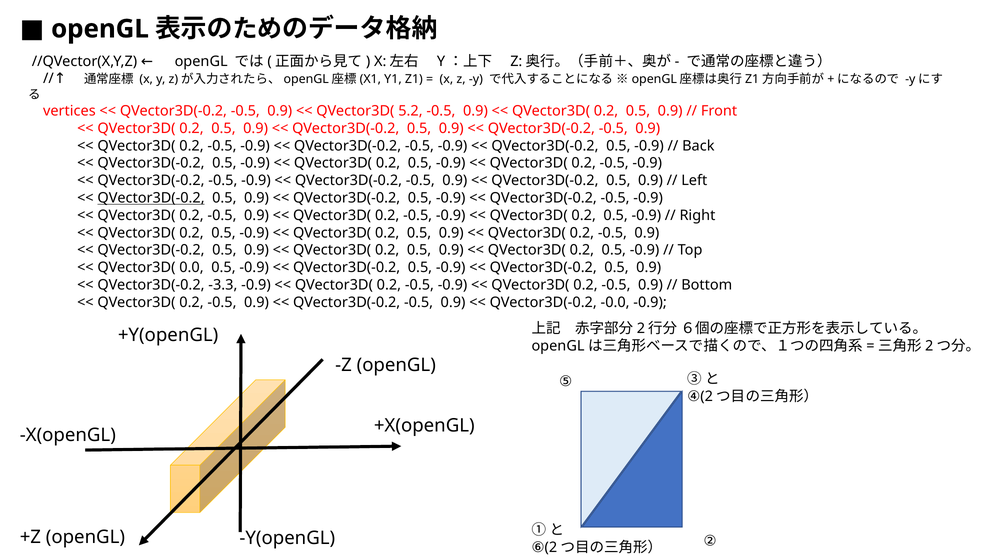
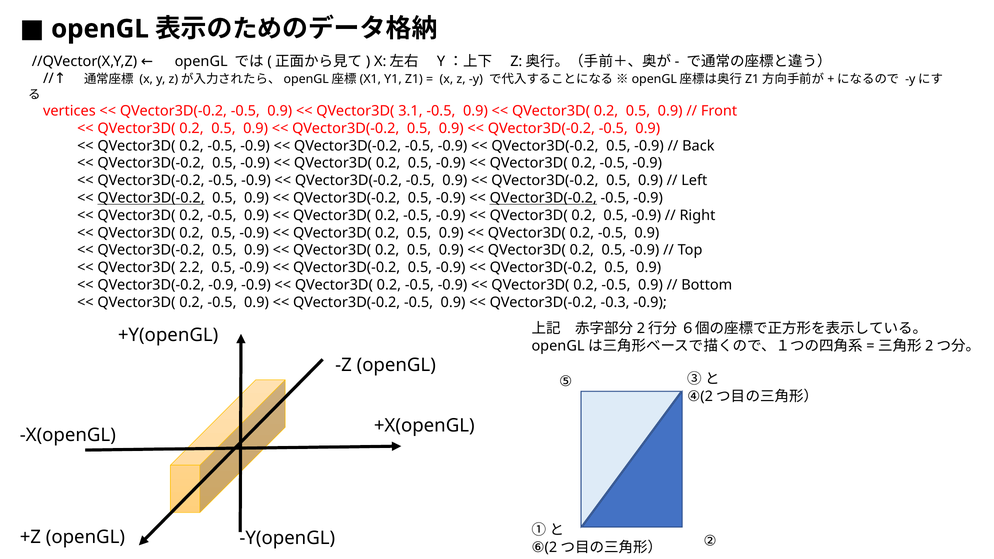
5.2: 5.2 -> 3.1 (410, 111)
QVector3D(-0.2 underline: none -> present (543, 198)
0.0: 0.0 -> 2.2 (191, 268)
QVector3D(-0.2 -3.3: -3.3 -> -0.9 (223, 285)
-0.0: -0.0 -> -0.3 (615, 302)
